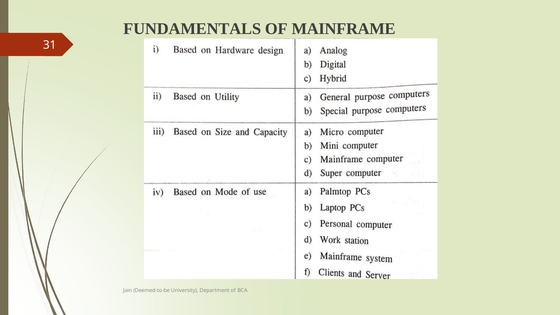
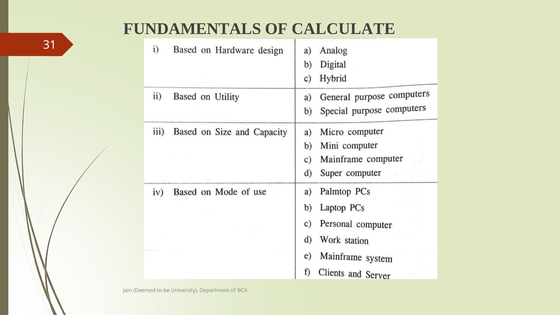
MAINFRAME: MAINFRAME -> CALCULATE (343, 29)
